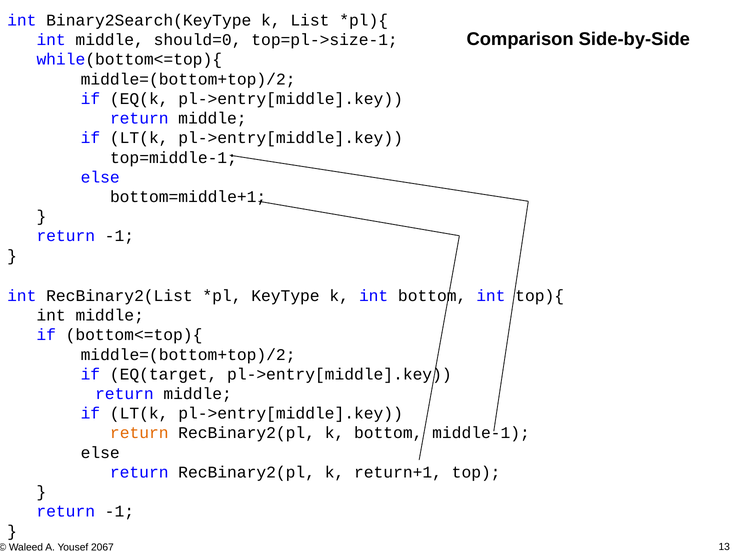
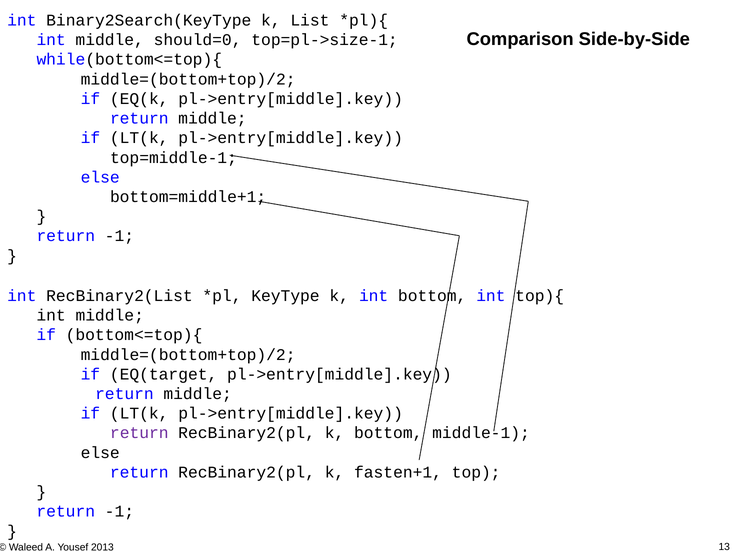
return colour: orange -> purple (139, 432)
return+1: return+1 -> fasten+1 (398, 472)
2067: 2067 -> 2013 (102, 547)
